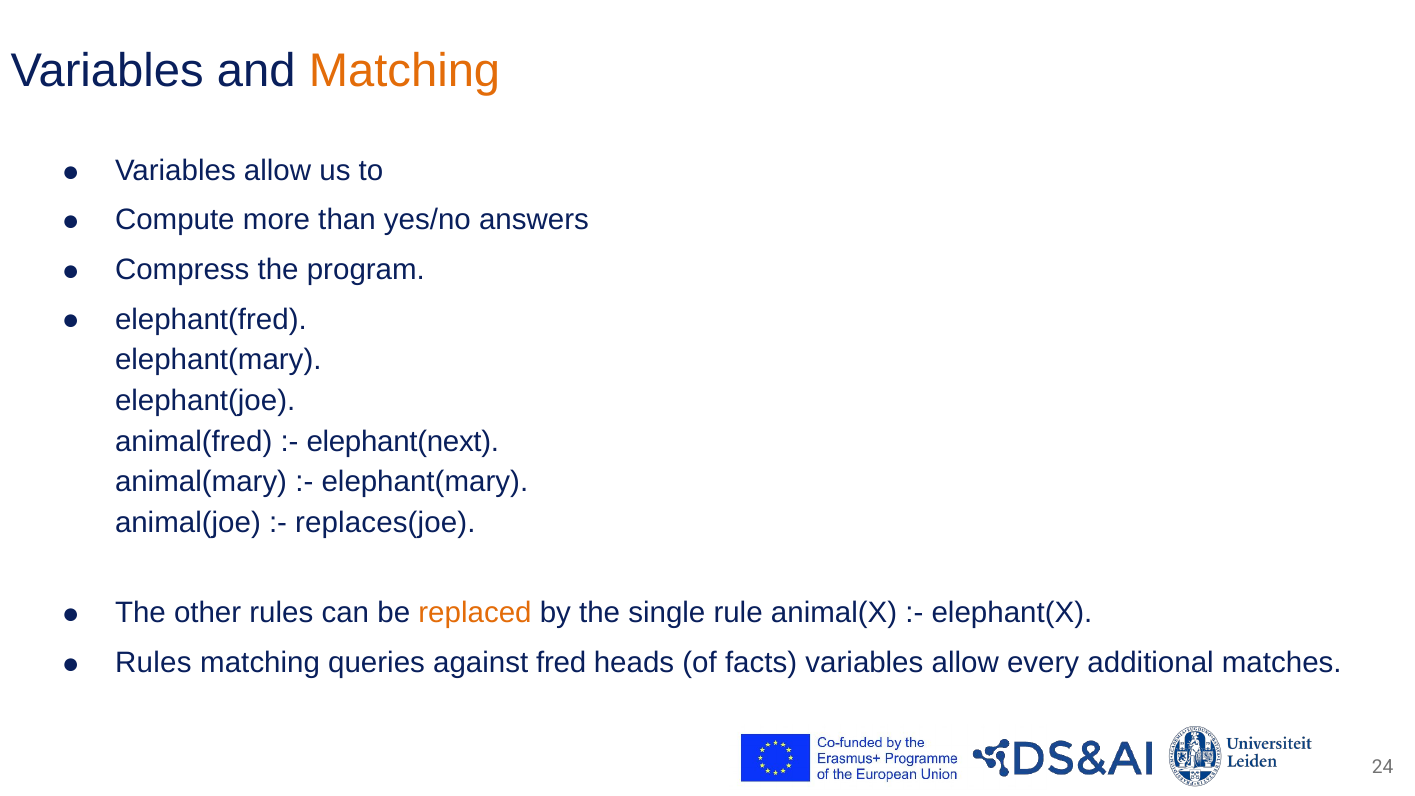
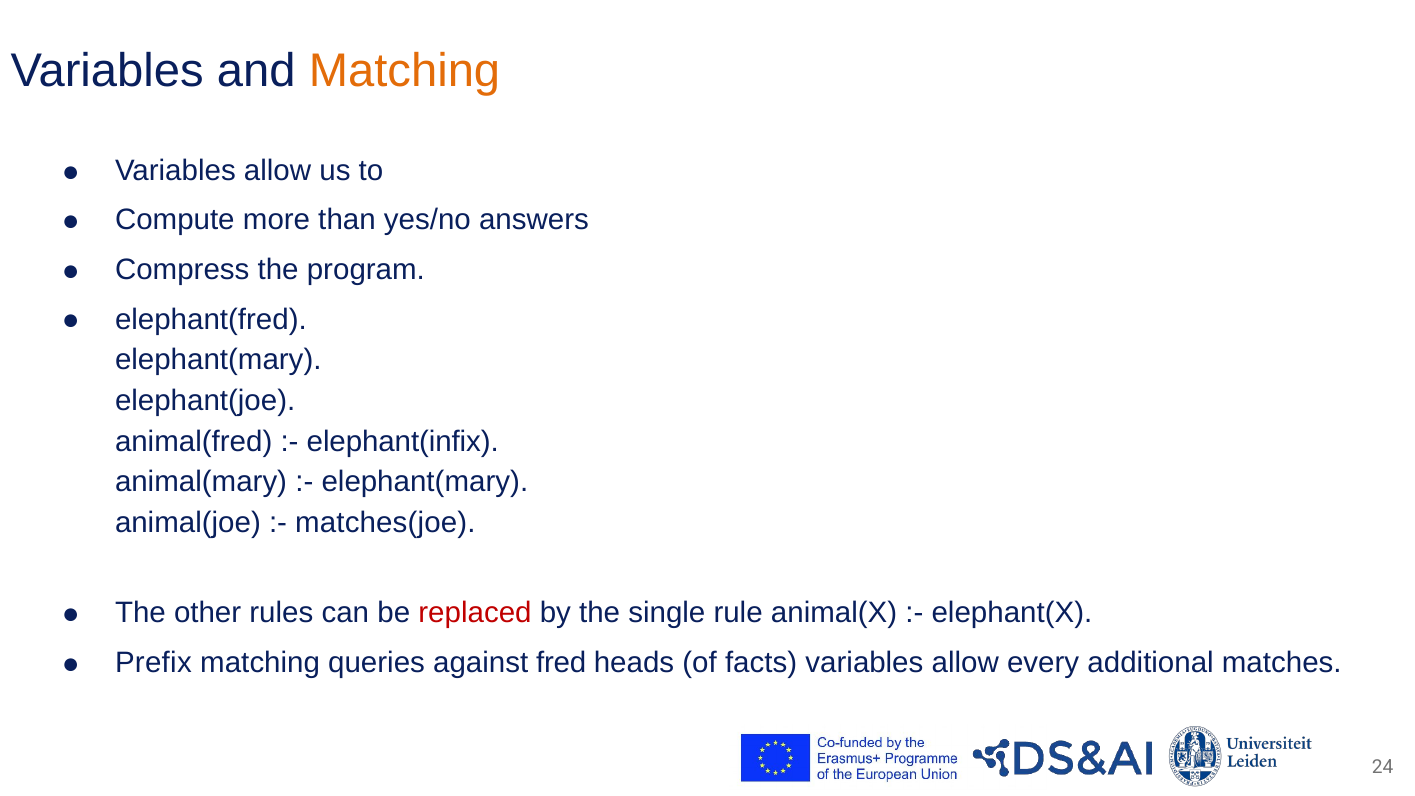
elephant(next: elephant(next -> elephant(infix (403, 441)
replaces(joe: replaces(joe -> matches(joe (385, 523)
replaced colour: orange -> red (475, 613)
Rules: Rules -> Prefix (153, 663)
